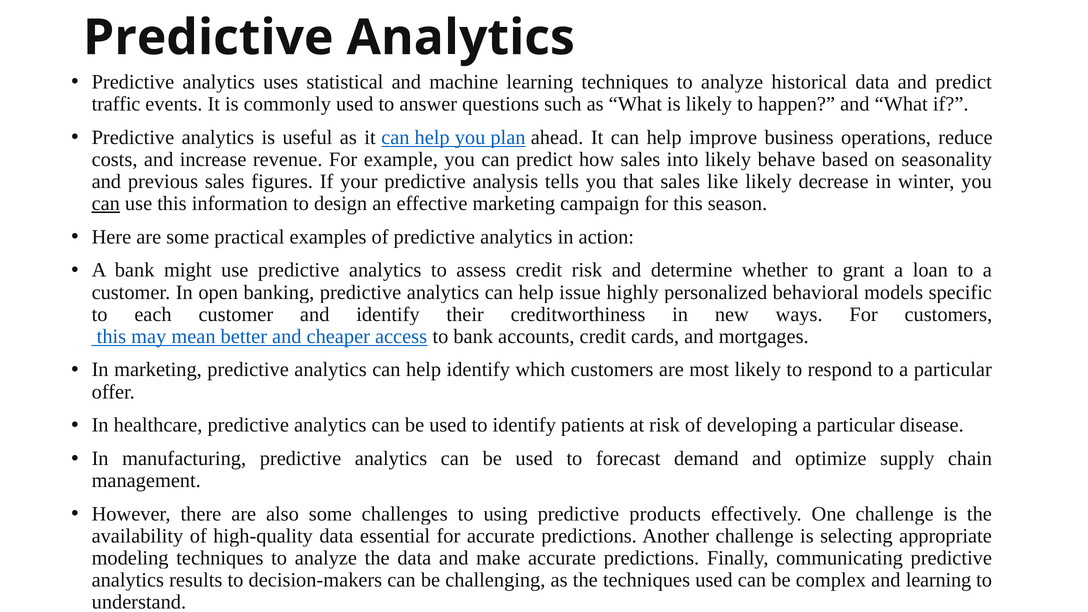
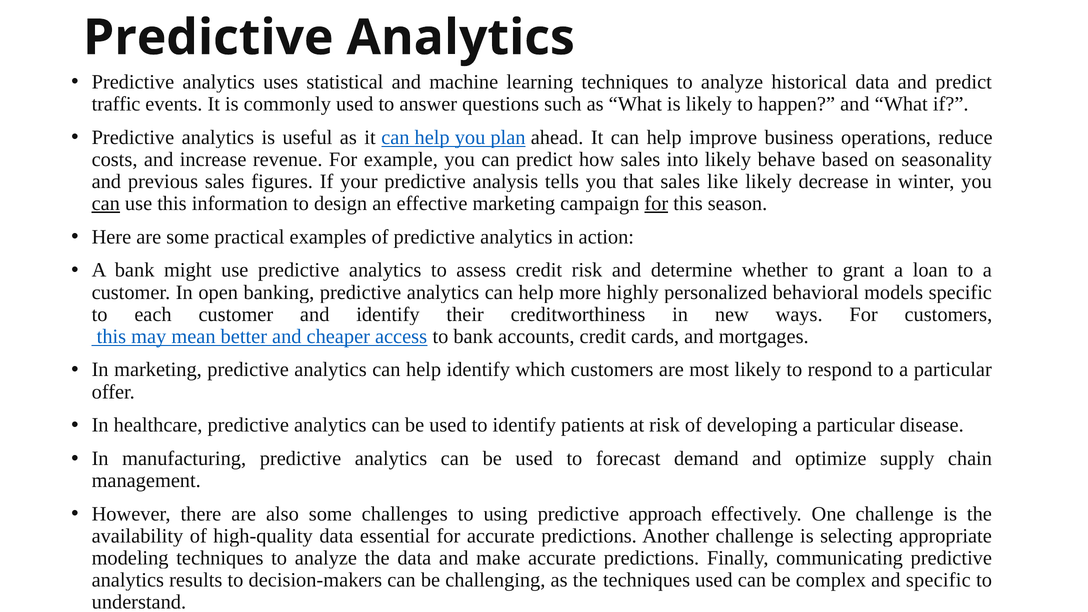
for underline: none -> present (656, 203)
issue: issue -> more (580, 292)
products: products -> approach (665, 514)
and learning: learning -> specific (938, 580)
